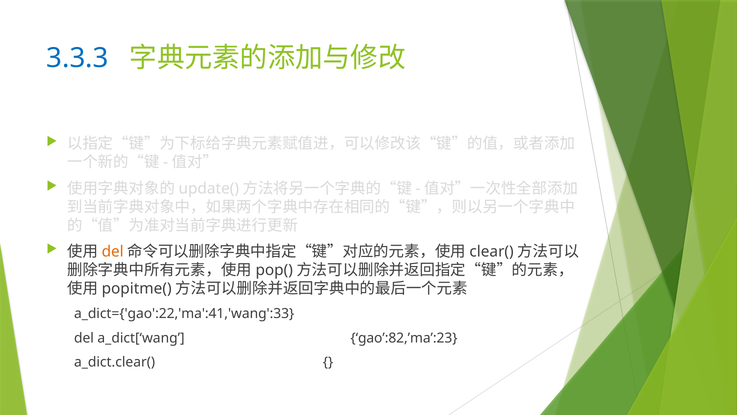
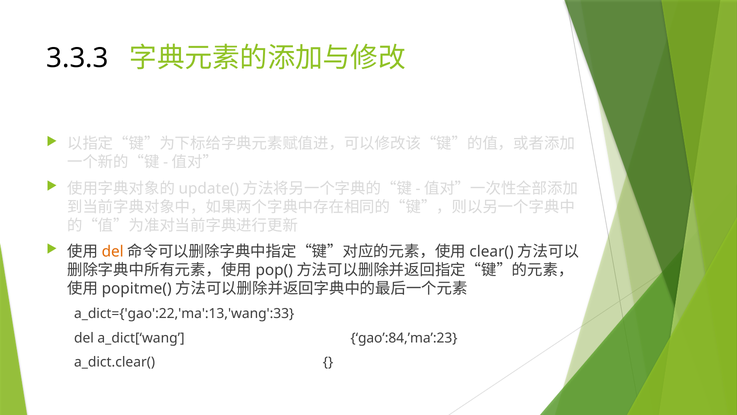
3.3.3 colour: blue -> black (78, 58)
a_dict={'gao':22,'ma':41,'wang':33: a_dict={'gao':22,'ma':41,'wang':33 -> a_dict={'gao':22,'ma':13,'wang':33 (184, 313)
gao’:82,’ma’:23: gao’:82,’ma’:23 -> gao’:84,’ma’:23 (404, 338)
